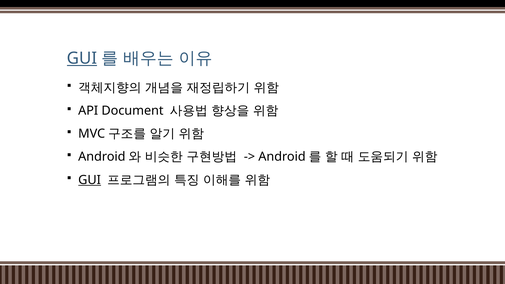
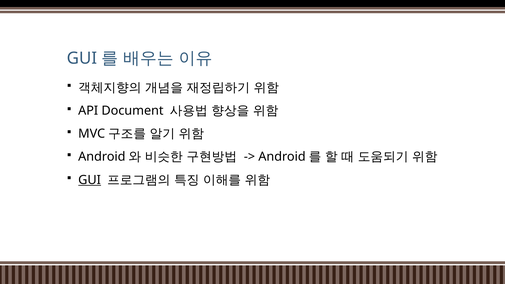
GUI underline: present -> none (82, 58)
